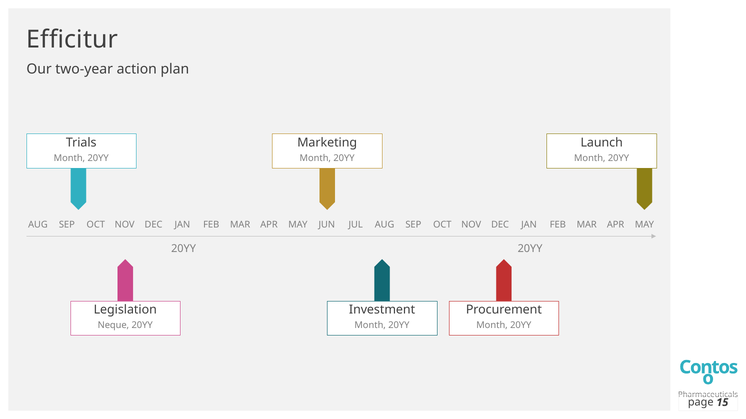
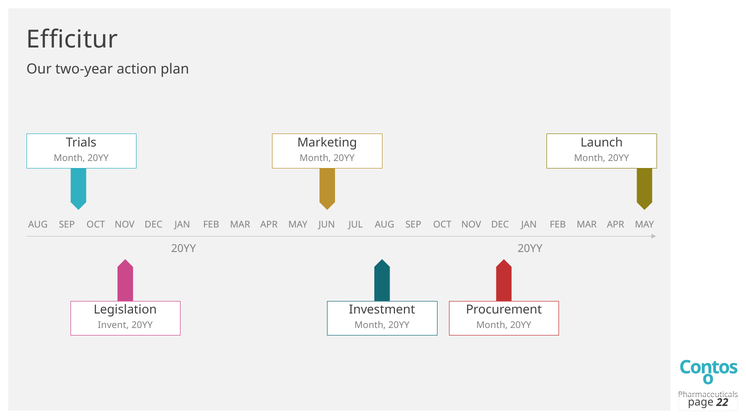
Neque: Neque -> Invent (113, 326)
15: 15 -> 22 (722, 403)
